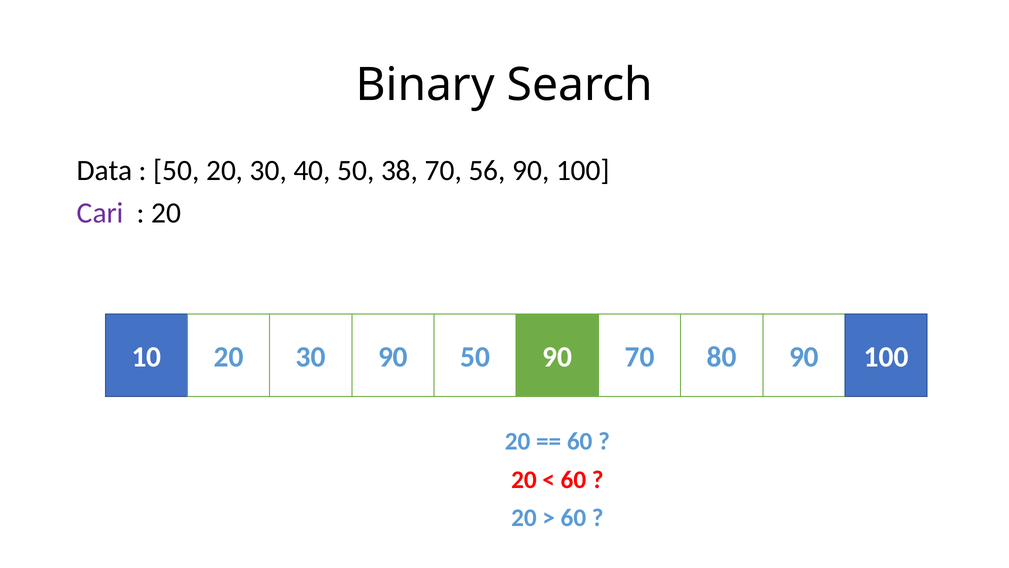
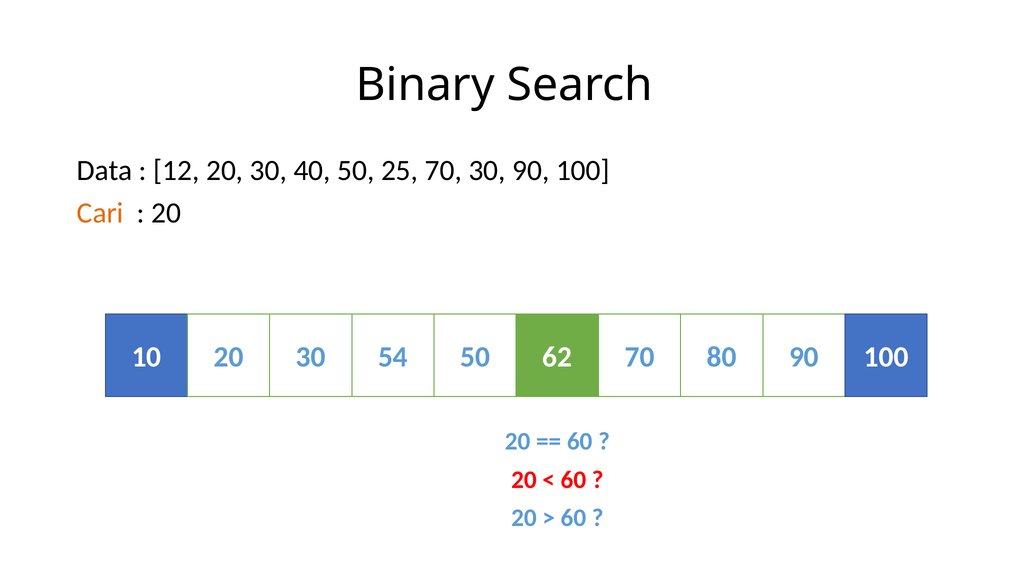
50: 50 -> 12 (176, 171)
38: 38 -> 25 (400, 171)
70 56: 56 -> 30 (487, 171)
Cari colour: purple -> orange (100, 213)
30 90: 90 -> 54 (393, 357)
50 90: 90 -> 62 (557, 357)
